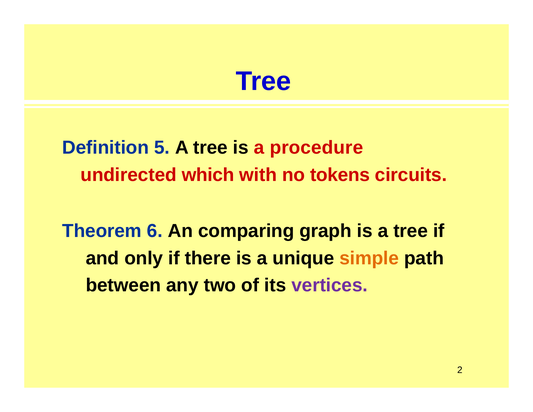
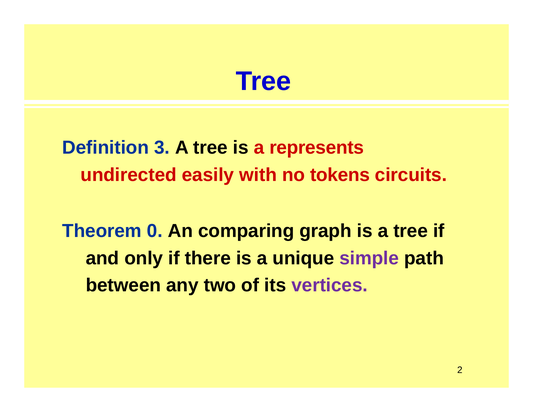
5: 5 -> 3 (162, 148)
procedure: procedure -> represents (317, 148)
which: which -> easily (208, 175)
6: 6 -> 0 (155, 231)
simple colour: orange -> purple (369, 258)
